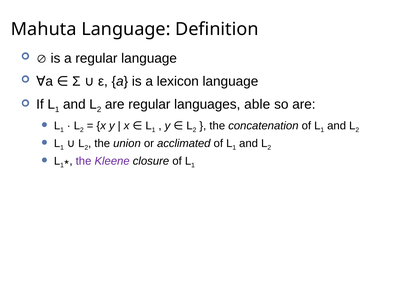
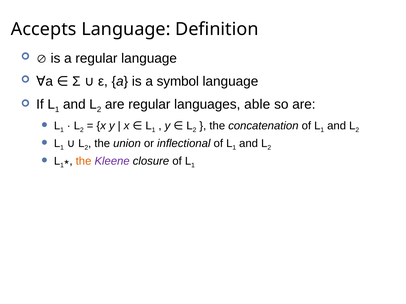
Mahuta: Mahuta -> Accepts (44, 29)
lexicon: lexicon -> symbol (178, 81)
acclimated: acclimated -> inflectional (184, 144)
the colour: purple -> orange (84, 161)
